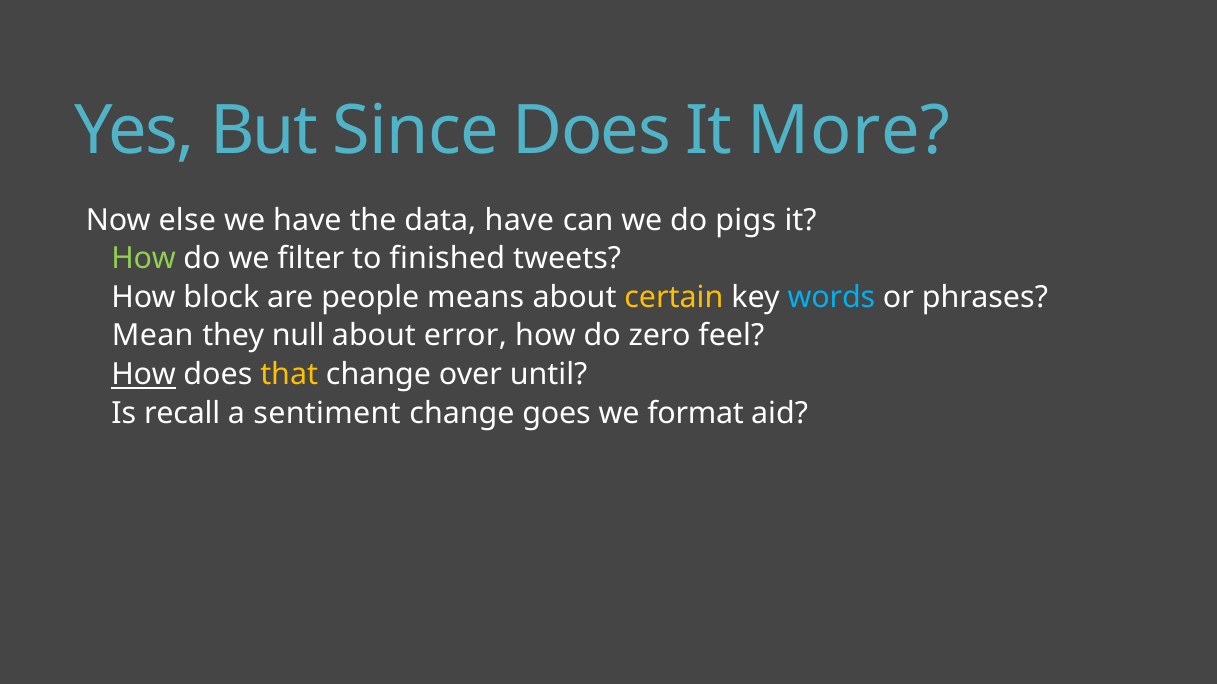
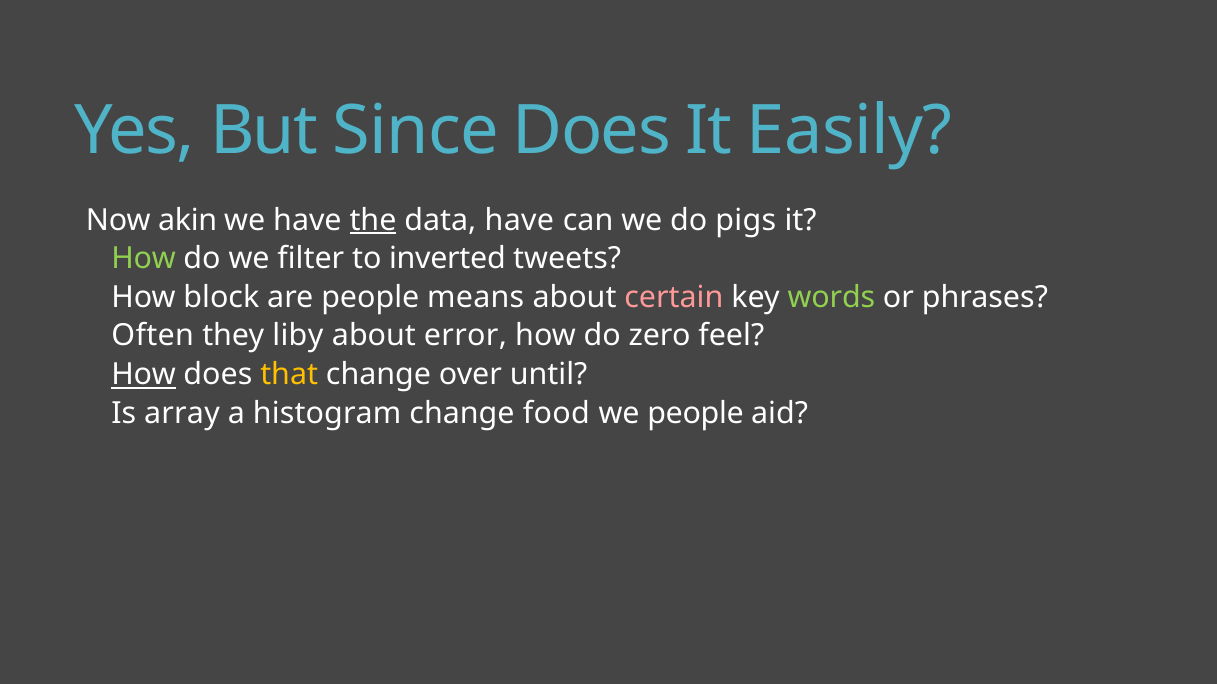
More: More -> Easily (850, 131)
else: else -> akin (188, 220)
the underline: none -> present (373, 220)
finished: finished -> inverted (447, 259)
certain colour: yellow -> pink (674, 297)
words colour: light blue -> light green (831, 297)
Mean: Mean -> Often (153, 336)
null: null -> liby (298, 336)
recall: recall -> array (182, 413)
sentiment: sentiment -> histogram (327, 413)
goes: goes -> food (556, 413)
we format: format -> people (696, 413)
